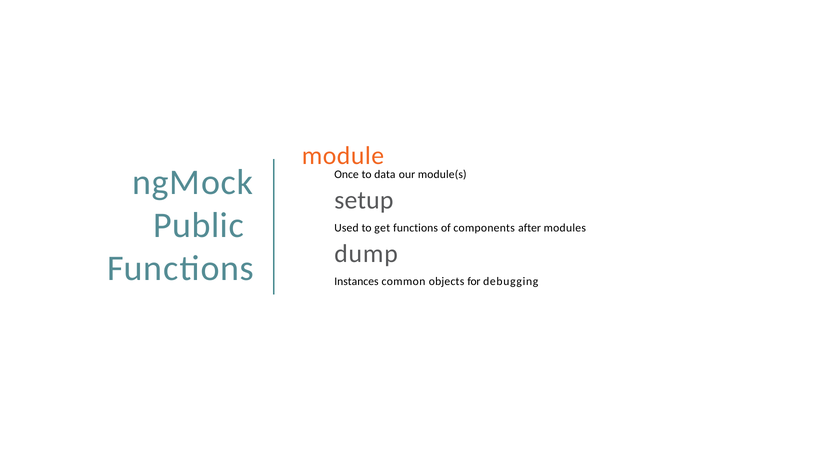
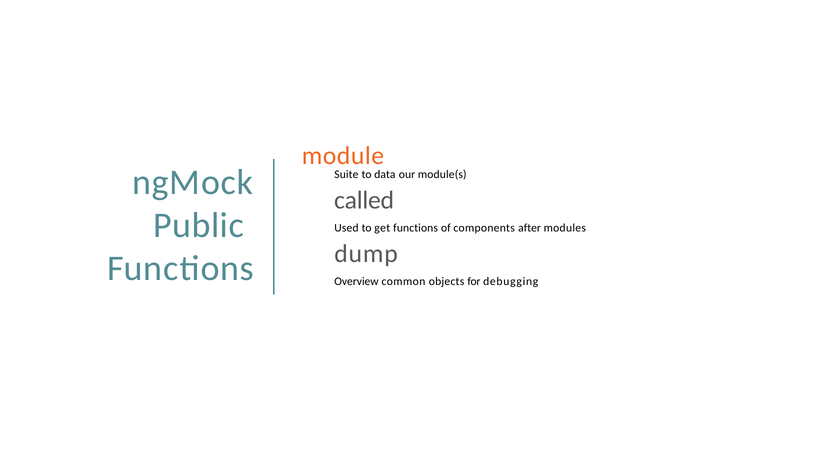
Once: Once -> Suite (346, 175)
setup: setup -> called (364, 200)
Instances: Instances -> Overview (356, 281)
